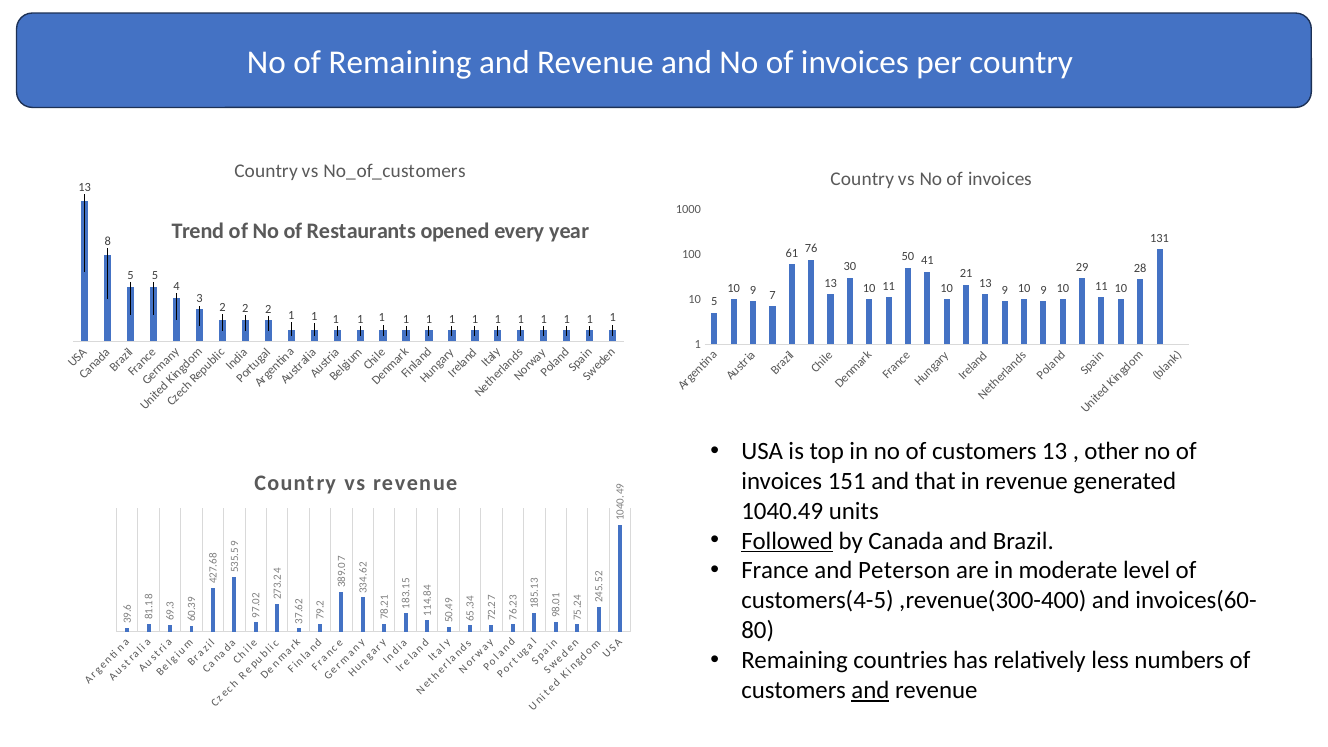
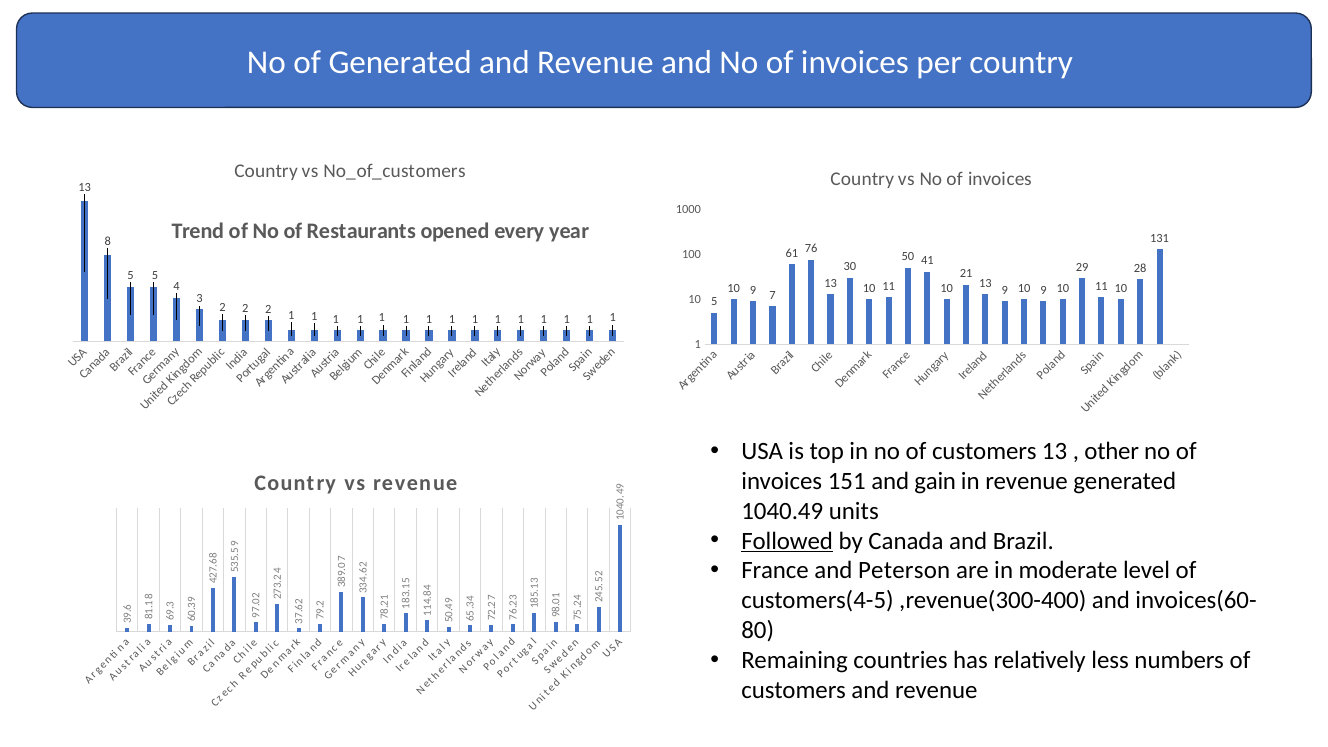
of Remaining: Remaining -> Generated (400, 63)
that: that -> gain (935, 481)
and underline: present -> none (870, 690)
